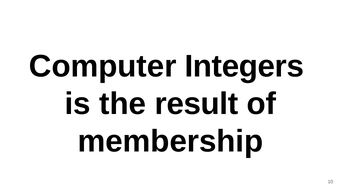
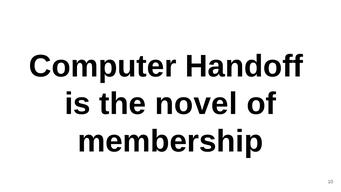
Integers: Integers -> Handoff (244, 66)
result: result -> novel (196, 104)
